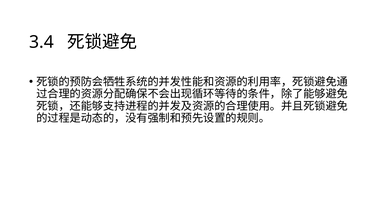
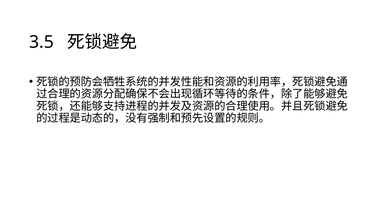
3.4: 3.4 -> 3.5 (41, 42)
